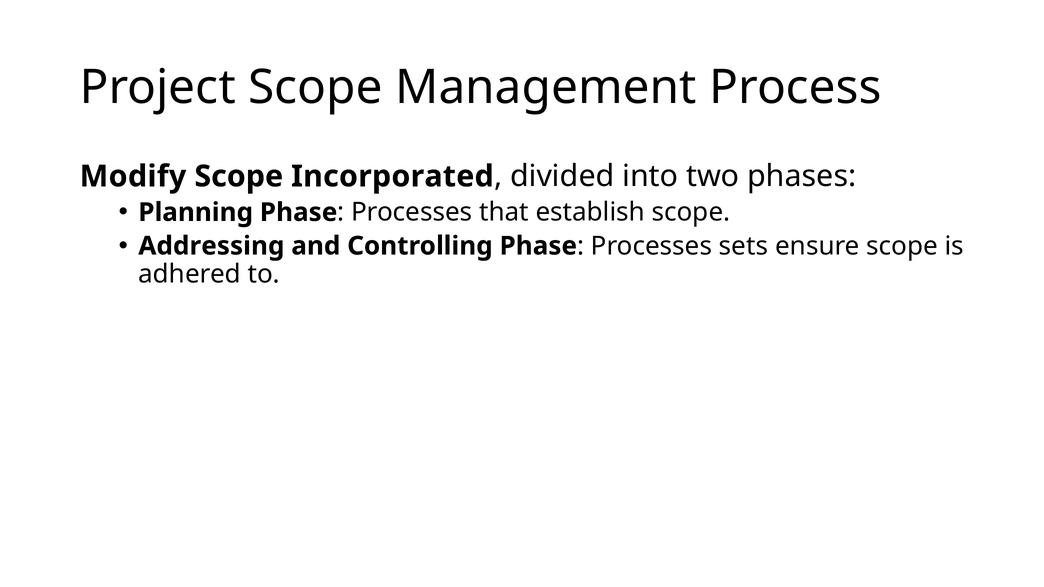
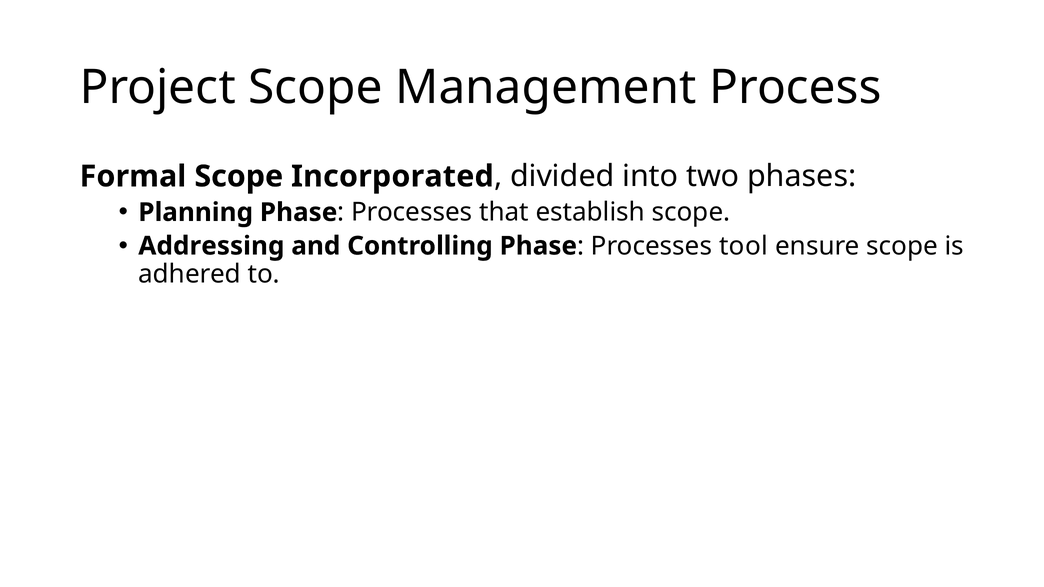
Modify: Modify -> Formal (133, 176)
sets: sets -> tool (744, 246)
